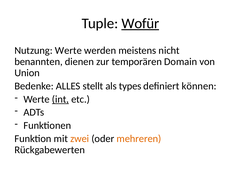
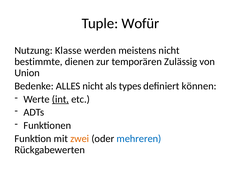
Wofür underline: present -> none (140, 23)
Nutzung Werte: Werte -> Klasse (68, 50)
benannten: benannten -> bestimmte (39, 62)
Domain: Domain -> Zulässig (181, 62)
ALLES stellt: stellt -> nicht (93, 86)
mehreren colour: orange -> blue (139, 138)
